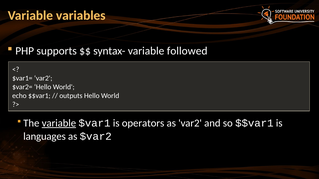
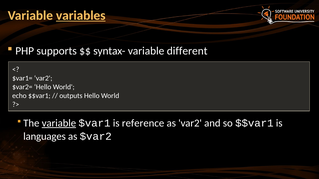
variables underline: none -> present (81, 16)
followed: followed -> different (187, 51)
operators: operators -> reference (143, 123)
